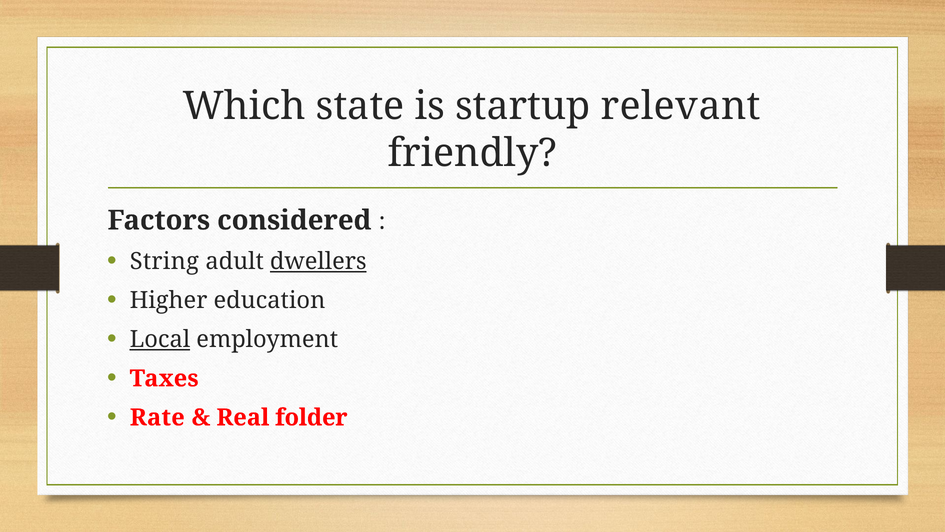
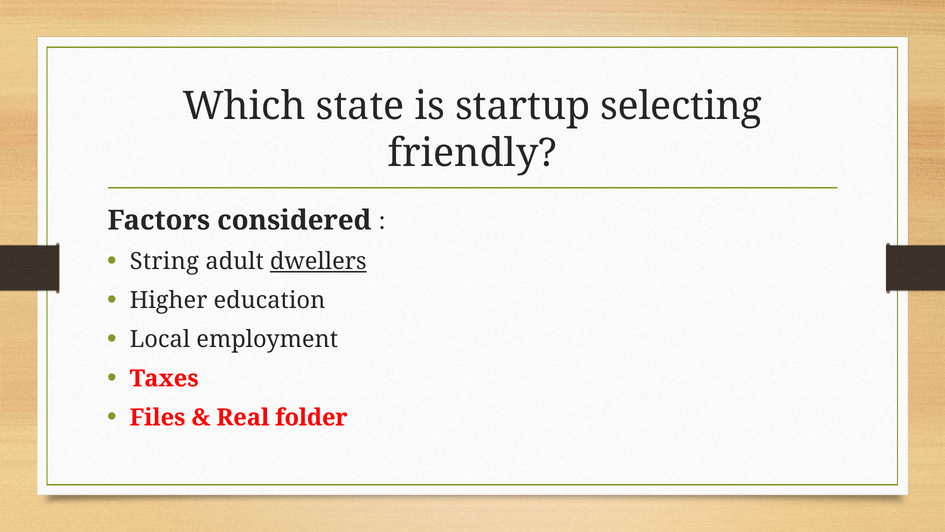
relevant: relevant -> selecting (681, 106)
Local underline: present -> none (160, 339)
Rate: Rate -> Files (158, 417)
